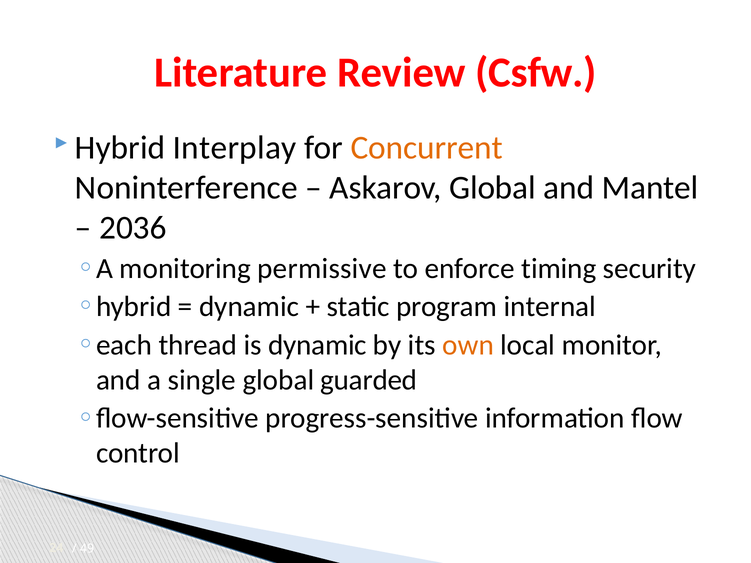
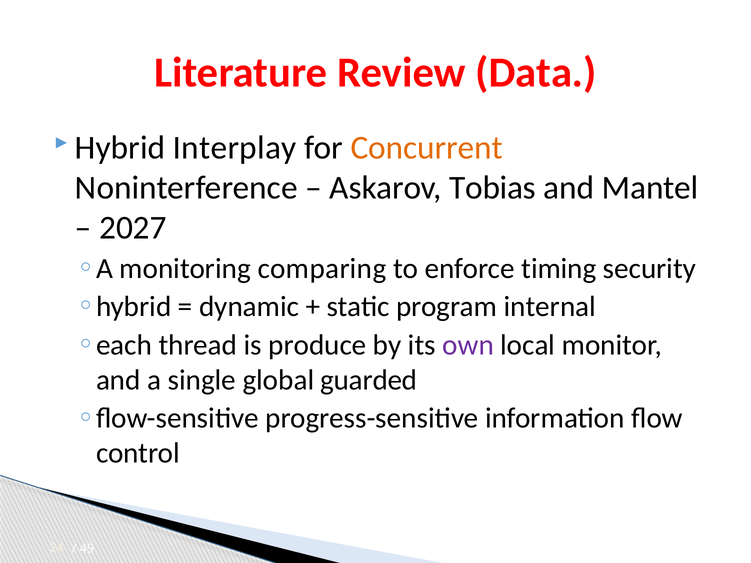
Csfw: Csfw -> Data (536, 72)
Askarov Global: Global -> Tobias (493, 188)
2036: 2036 -> 2027 (133, 228)
permissive: permissive -> comparing (322, 269)
is dynamic: dynamic -> produce (317, 345)
own colour: orange -> purple (468, 345)
